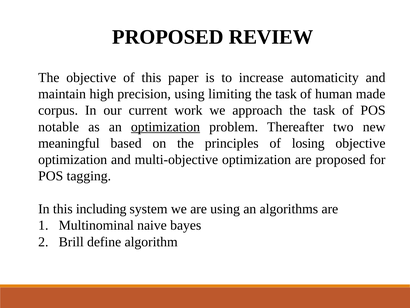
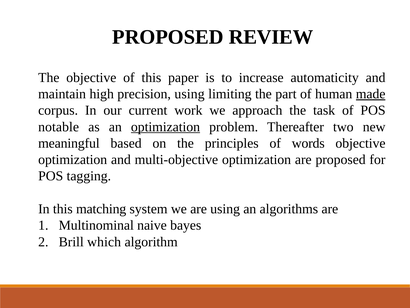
limiting the task: task -> part (286, 94)
made underline: none -> present (371, 94)
losing: losing -> words (308, 143)
including: including -> matching (101, 209)
define: define -> which (104, 241)
